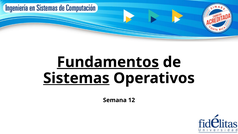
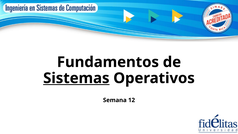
Fundamentos underline: present -> none (108, 62)
